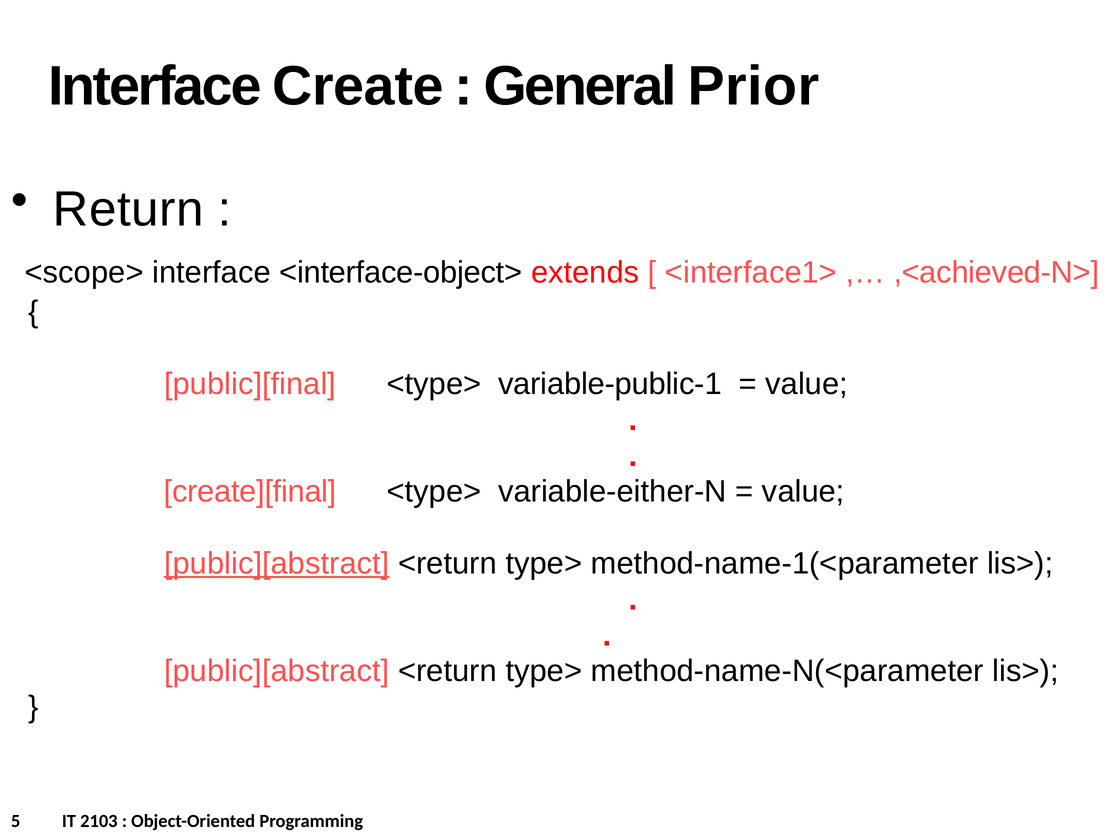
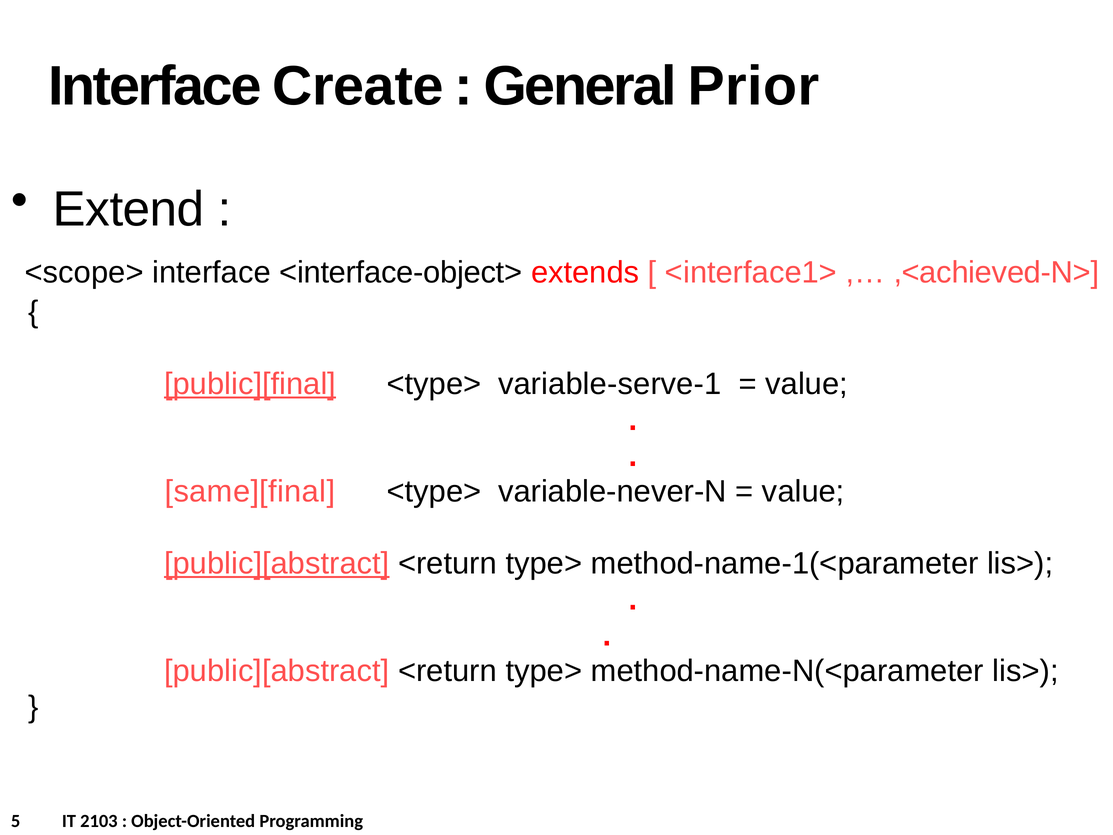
Return: Return -> Extend (129, 209)
public][final underline: none -> present (250, 384)
variable-public-1: variable-public-1 -> variable-serve-1 (610, 384)
create][final: create][final -> same][final (250, 492)
variable-either-N: variable-either-N -> variable-never-N (612, 492)
